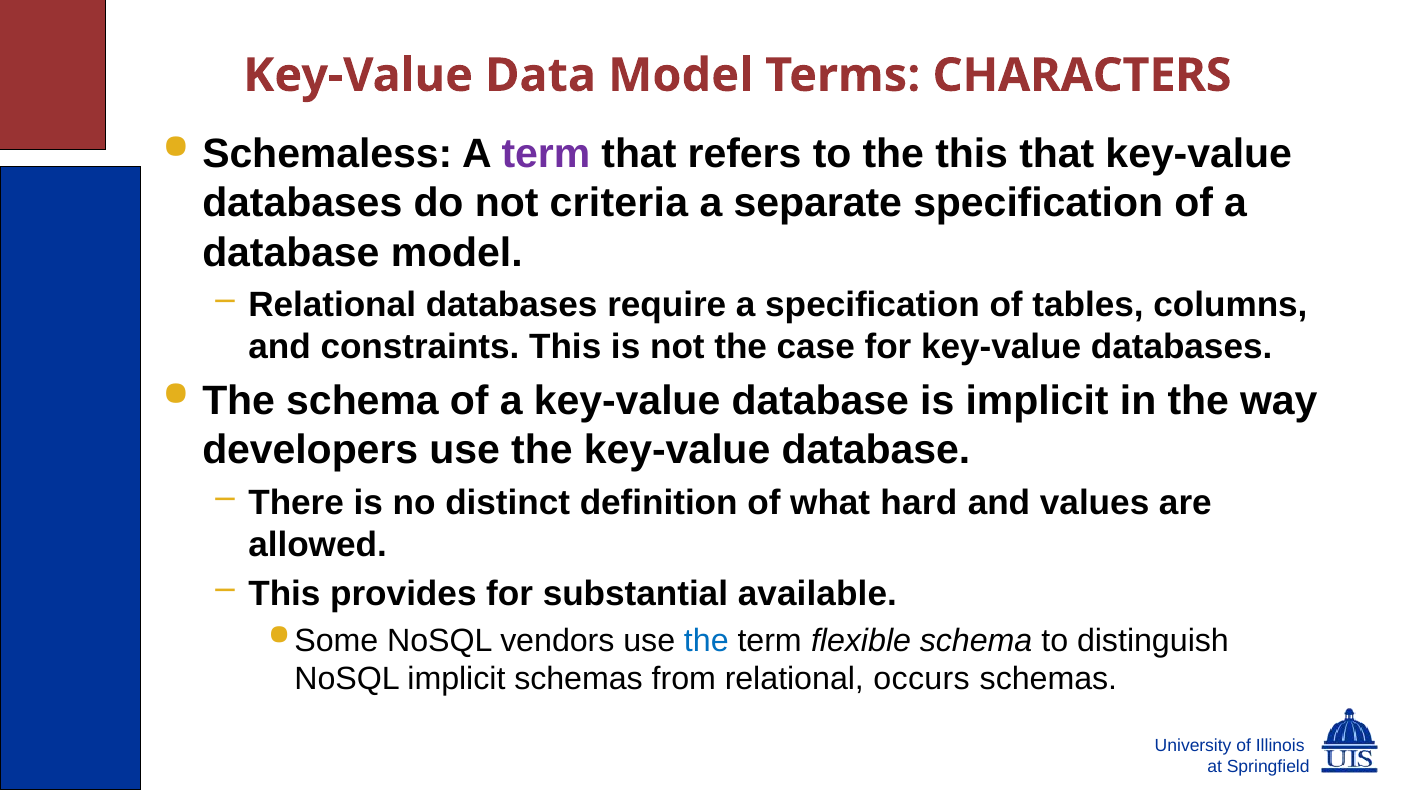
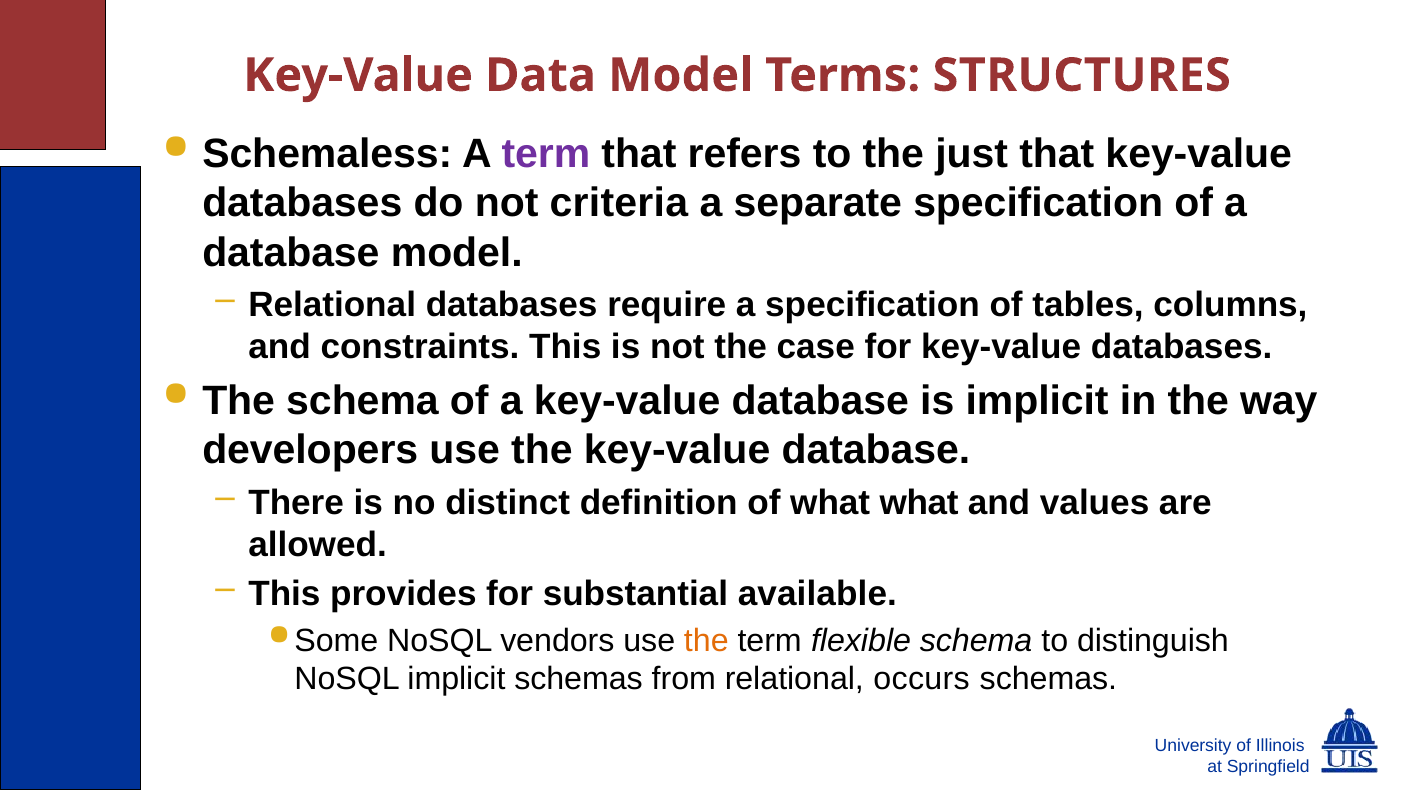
CHARACTERS: CHARACTERS -> STRUCTURES (1082, 75)
the this: this -> just (972, 154)
what hard: hard -> what (919, 503)
the colour: blue -> orange (706, 641)
